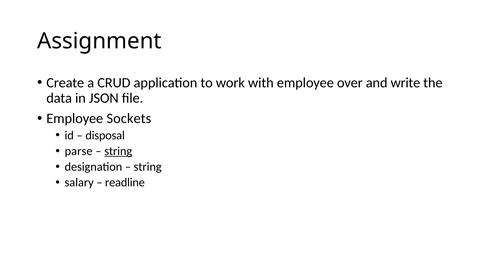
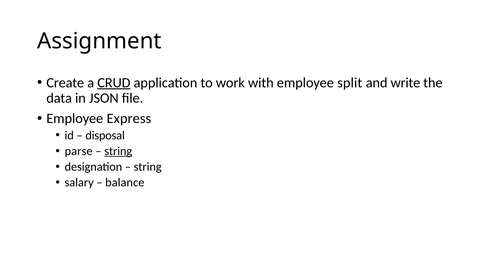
CRUD underline: none -> present (114, 83)
over: over -> split (350, 83)
Sockets: Sockets -> Express (129, 118)
readline: readline -> balance (125, 182)
